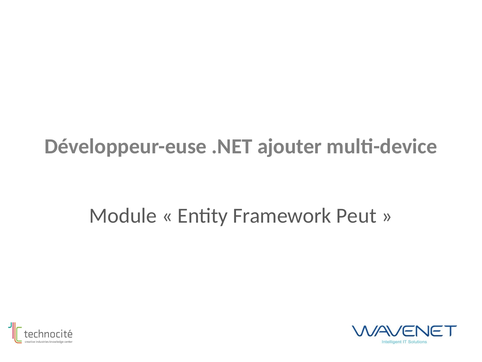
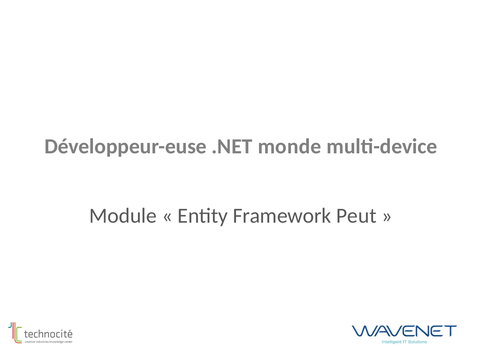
ajouter: ajouter -> monde (289, 146)
